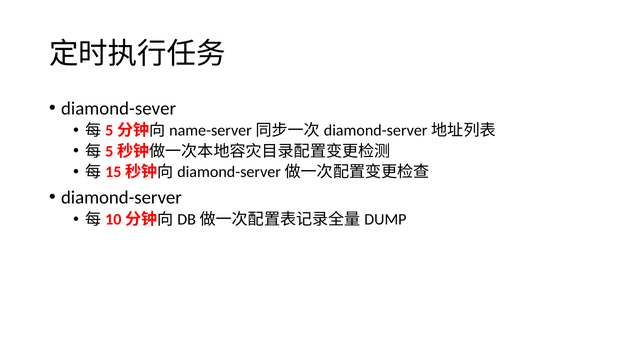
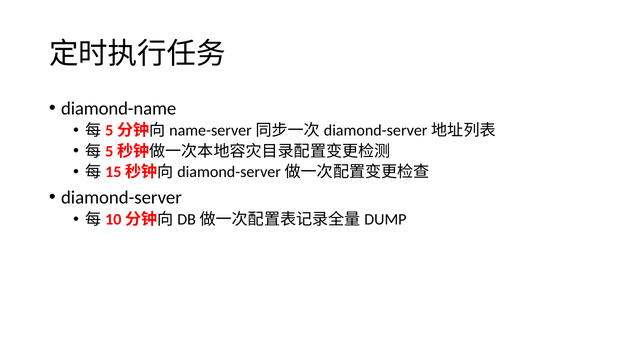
diamond-sever: diamond-sever -> diamond-name (119, 109)
